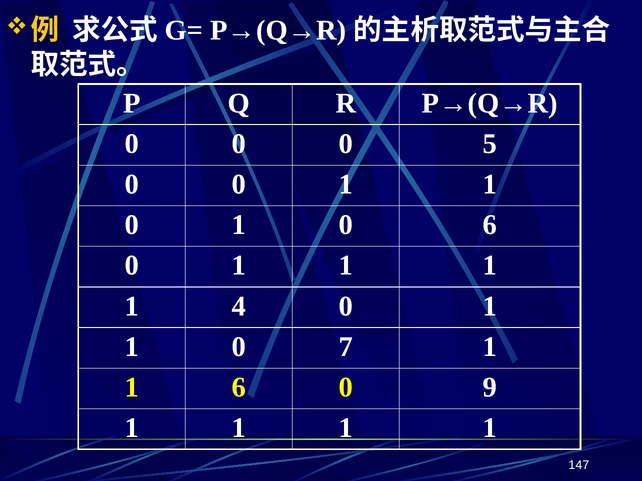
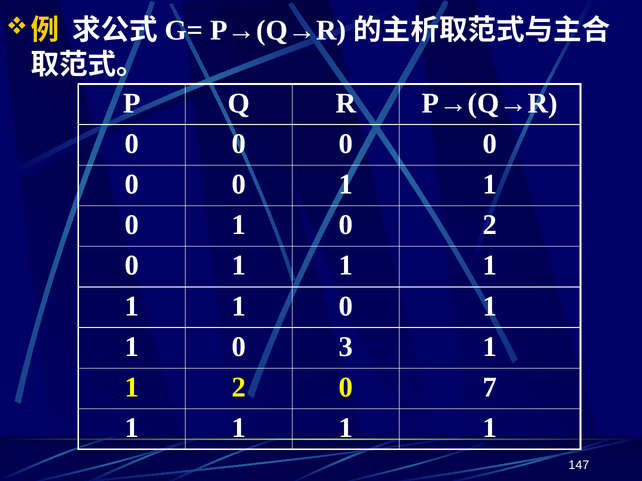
5: 5 -> 0 (490, 144)
0 6: 6 -> 2 (490, 225)
4: 4 -> 1 (239, 307)
7: 7 -> 3 (346, 347)
1 6: 6 -> 2 (239, 388)
9: 9 -> 7 (490, 388)
